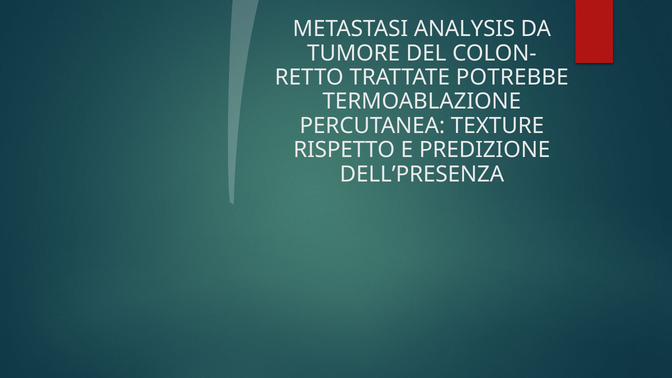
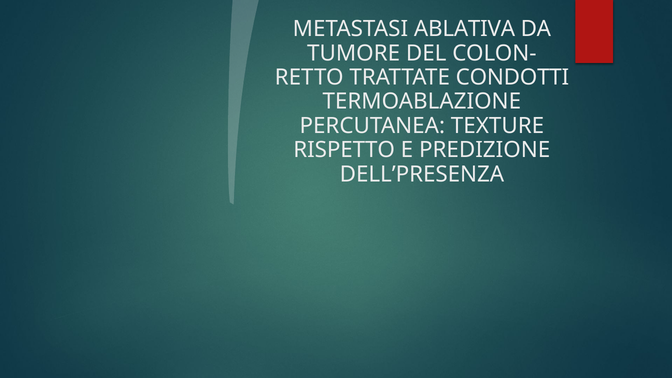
ANALYSIS: ANALYSIS -> ABLATIVA (465, 29)
POTREBBE: POTREBBE -> CONDOTTI (512, 77)
